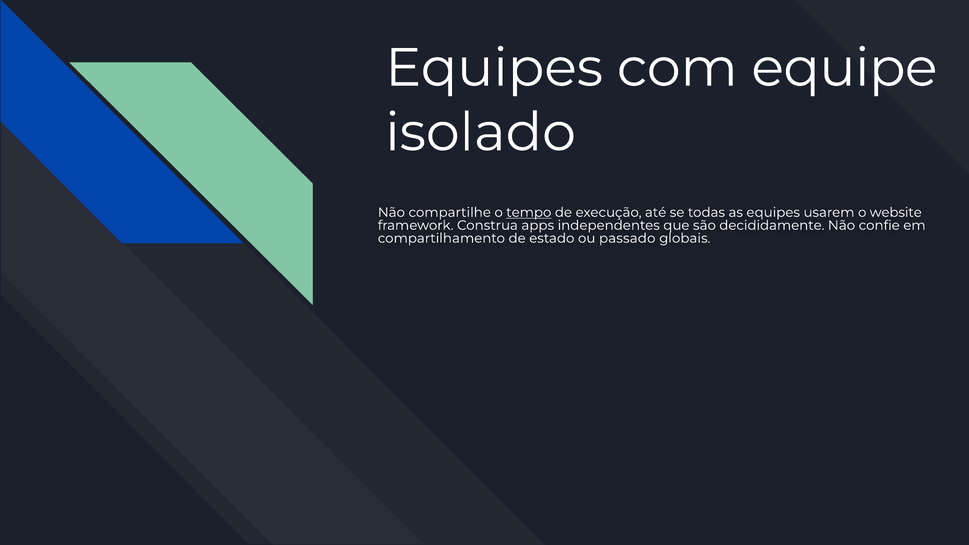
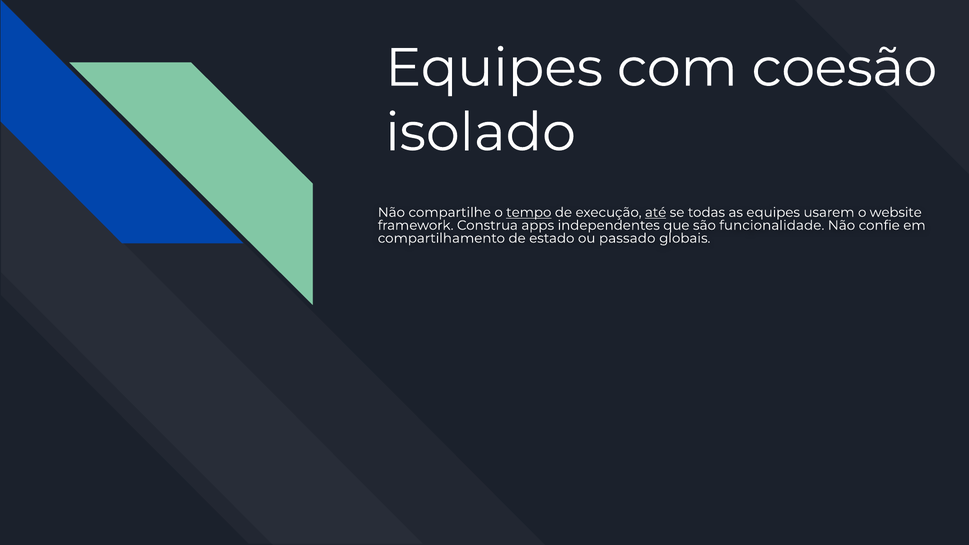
equipe: equipe -> coesão (844, 68)
até underline: none -> present (656, 212)
decididamente: decididamente -> funcionalidade (772, 225)
